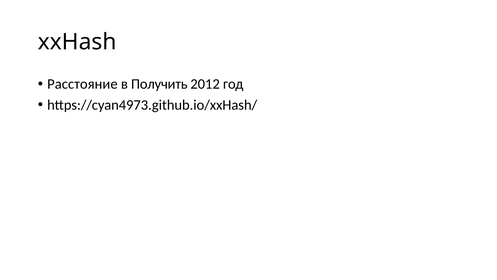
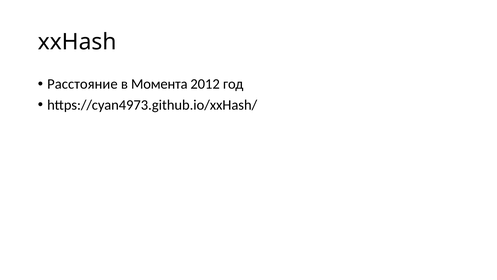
Получить: Получить -> Момента (159, 84)
